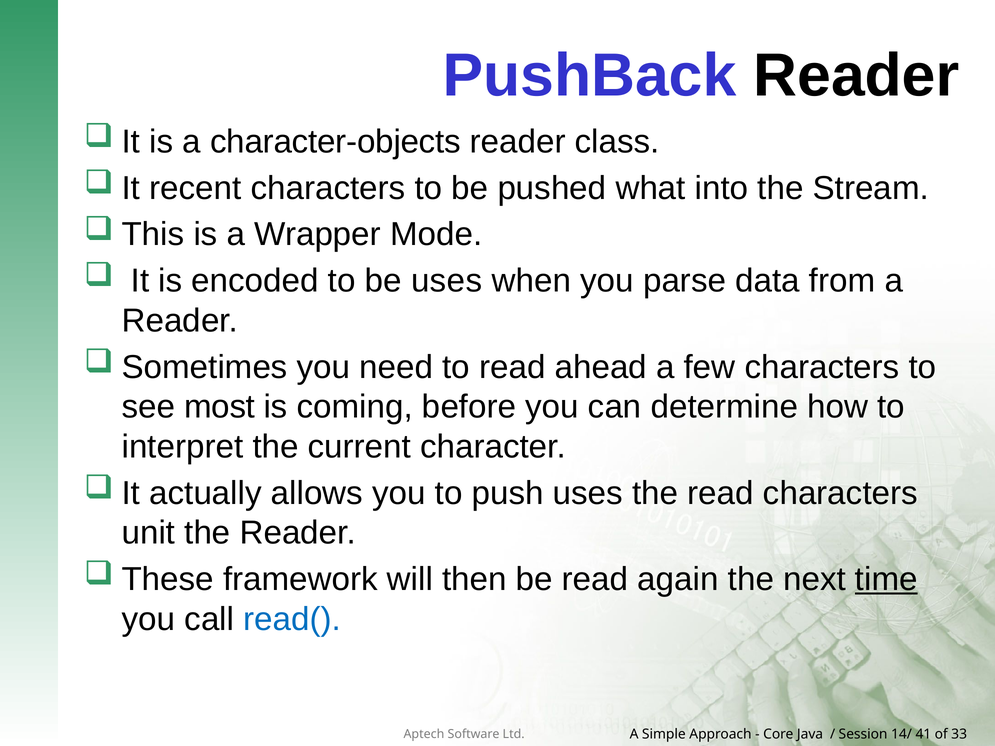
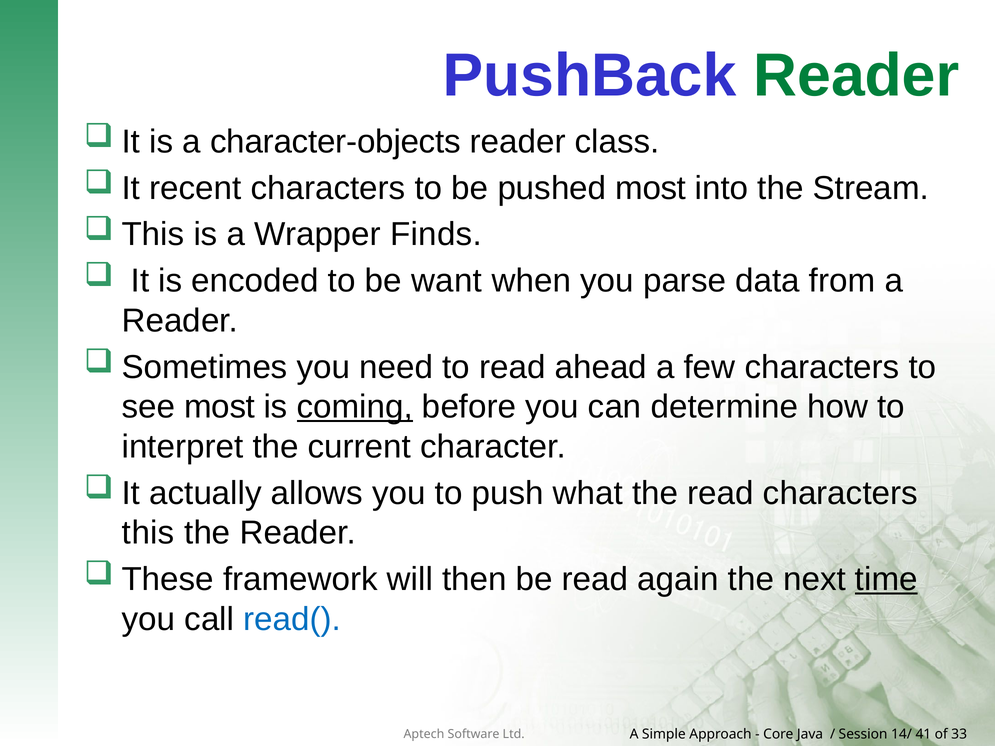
Reader colour: black -> green (856, 76)
pushed what: what -> most (651, 188)
Mode: Mode -> Finds (436, 235)
be uses: uses -> want (447, 281)
coming underline: none -> present (355, 407)
push uses: uses -> what (588, 493)
unit: unit -> this (148, 533)
